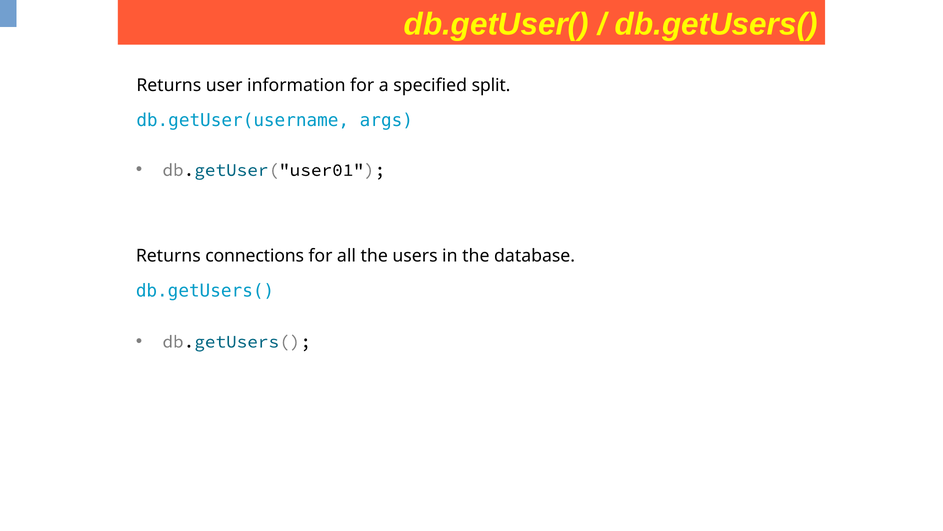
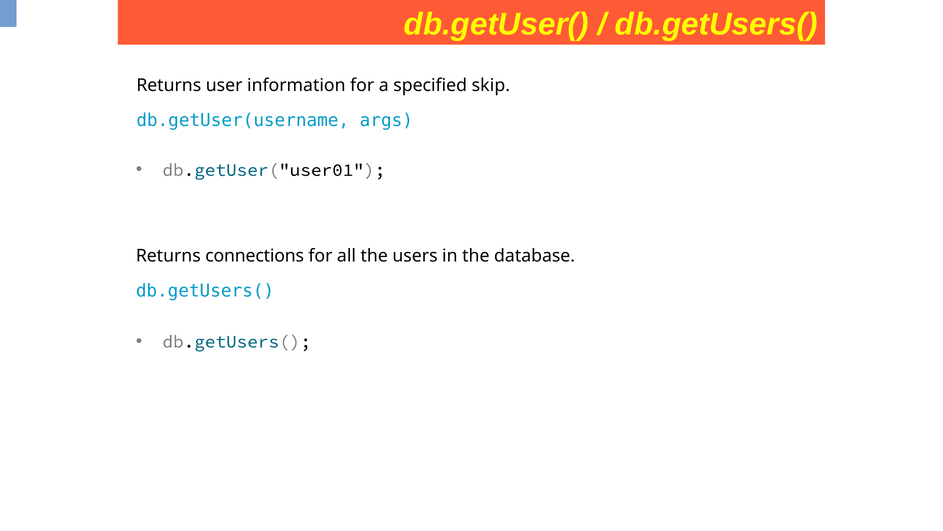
split: split -> skip (491, 85)
